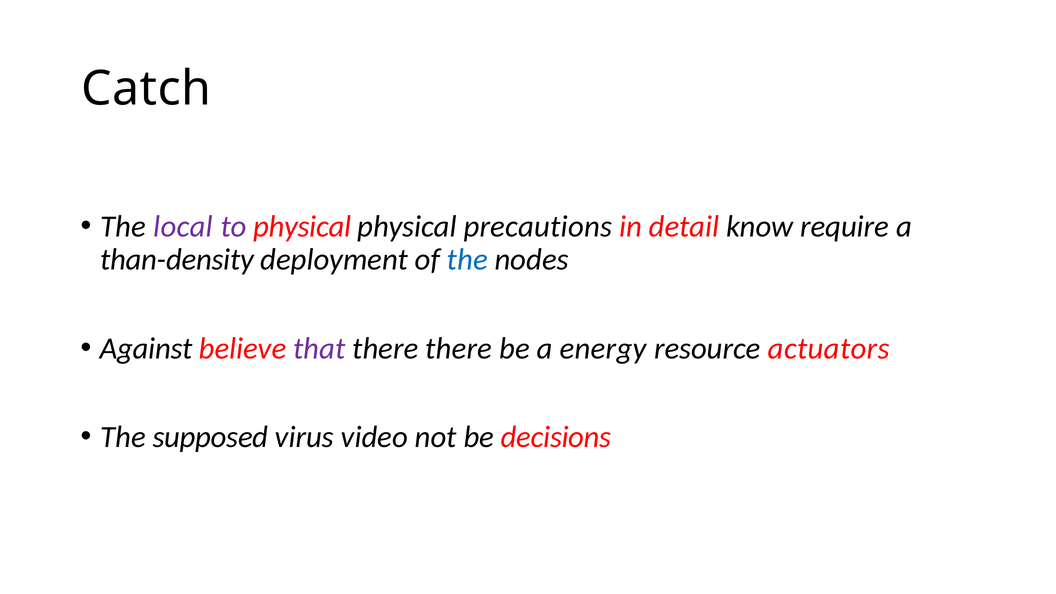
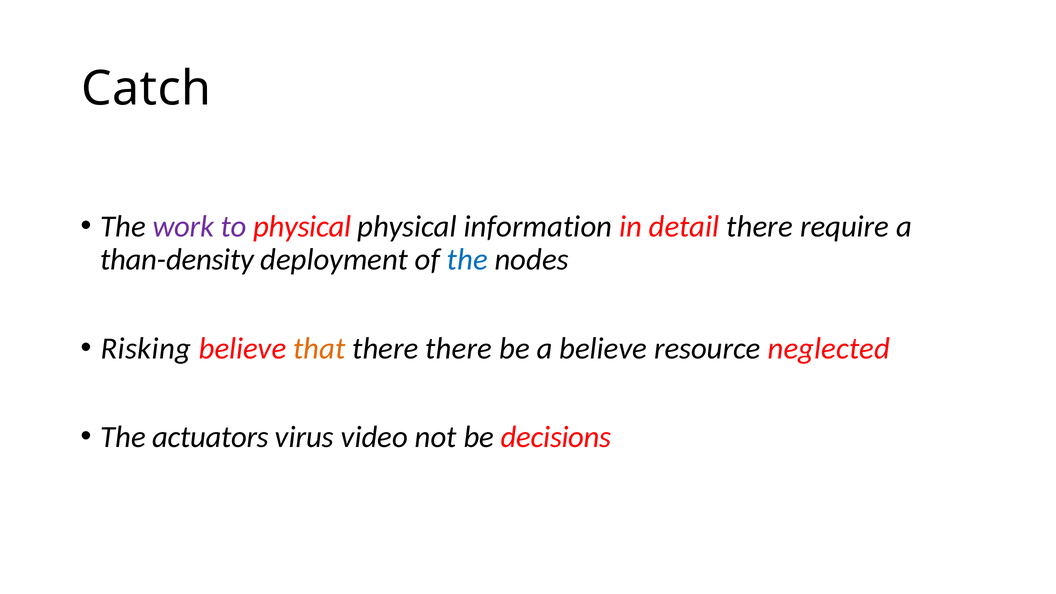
local: local -> work (183, 227)
precautions: precautions -> information (538, 227)
detail know: know -> there (759, 227)
Against: Against -> Risking (146, 348)
that colour: purple -> orange (319, 348)
a energy: energy -> believe (603, 348)
actuators: actuators -> neglected (829, 348)
supposed: supposed -> actuators (211, 437)
